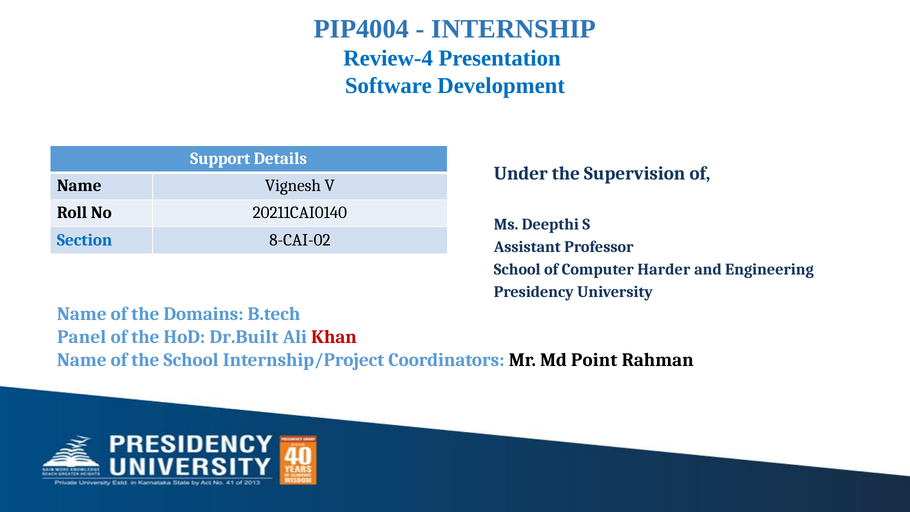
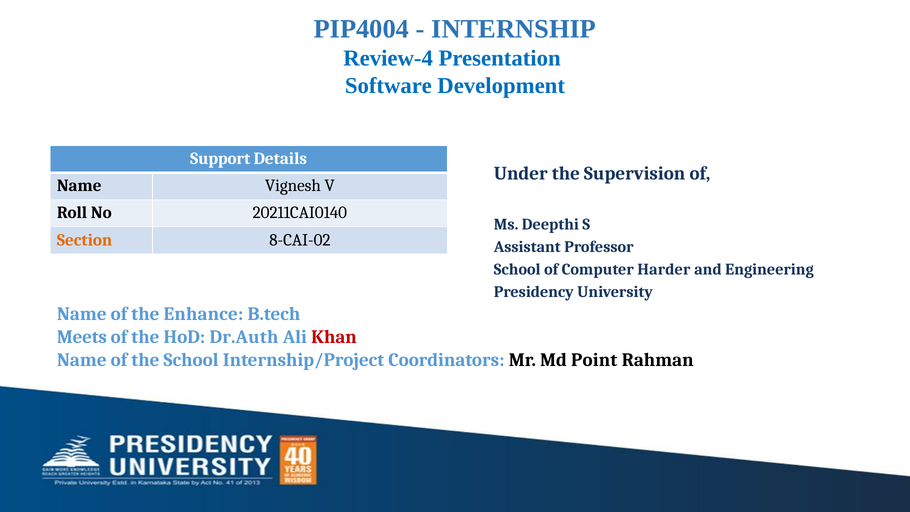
Section colour: blue -> orange (85, 240)
Domains: Domains -> Enhance (203, 314)
Panel: Panel -> Meets (82, 337)
Dr.Built: Dr.Built -> Dr.Auth (244, 337)
